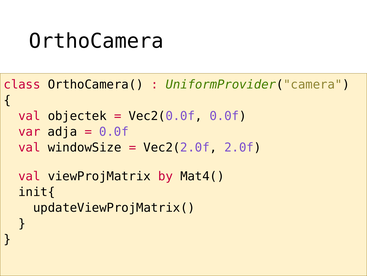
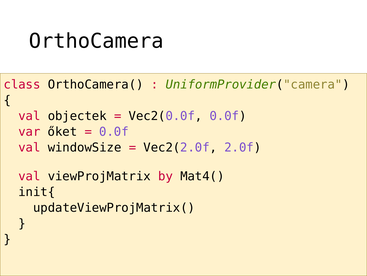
adja: adja -> őket (62, 131)
